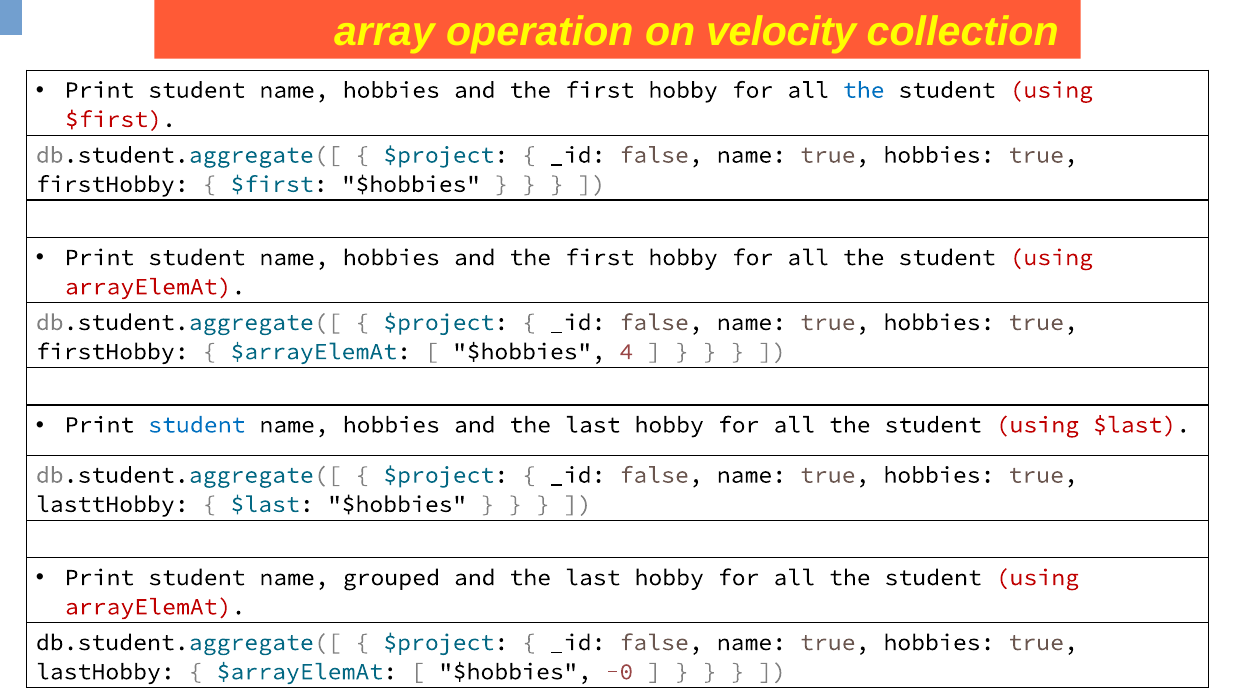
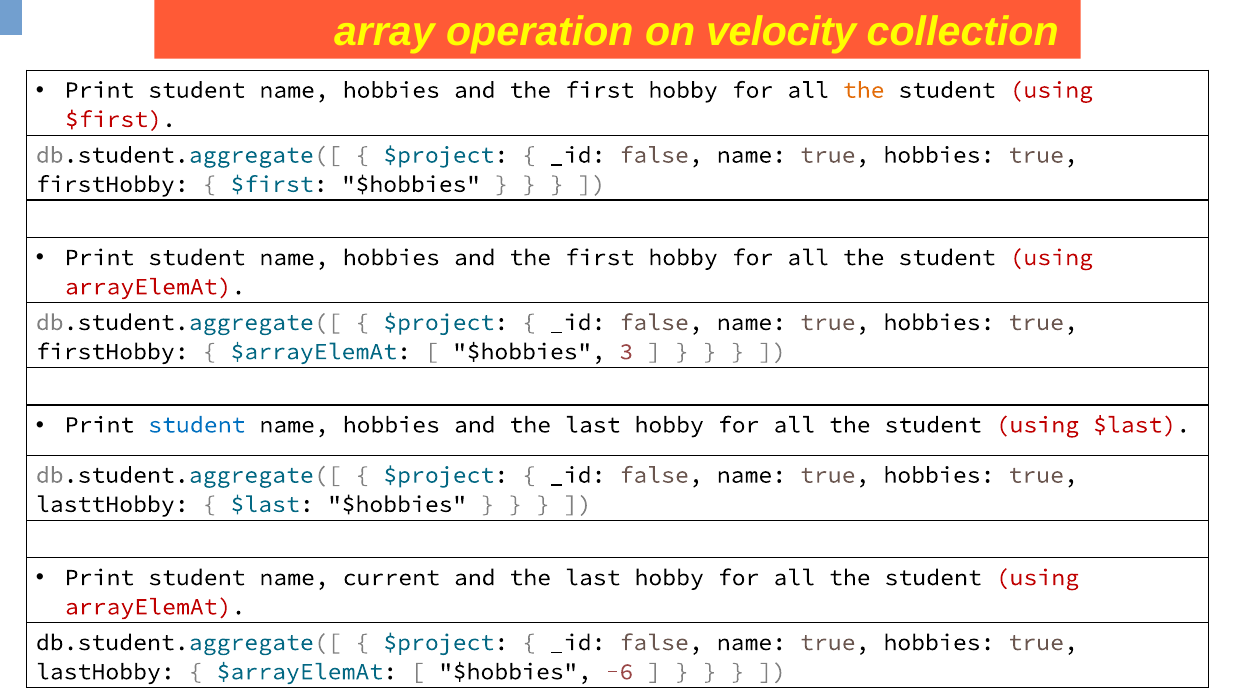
the colour: blue -> orange (864, 90)
4: 4 -> 3 (626, 351)
grouped: grouped -> current (391, 577)
-0: -0 -> -6 (619, 671)
